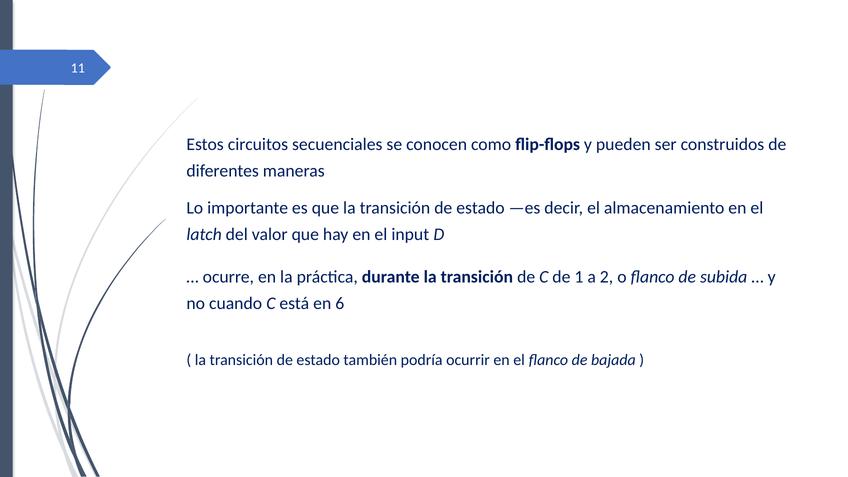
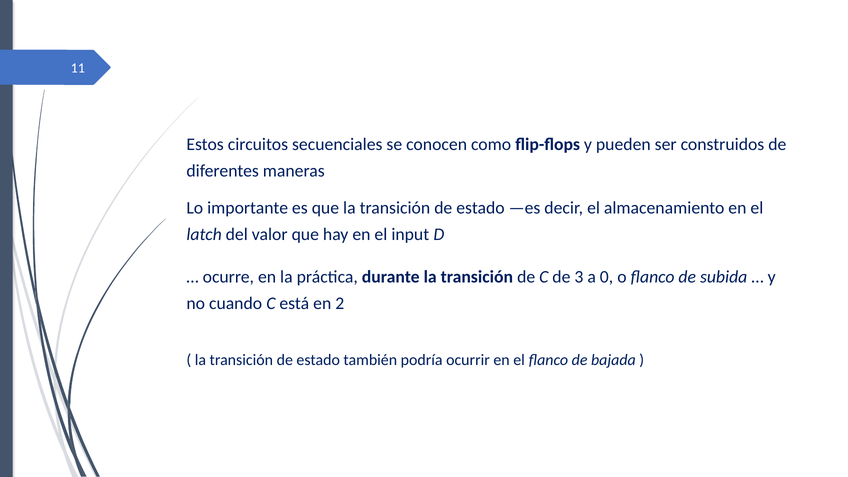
1: 1 -> 3 (579, 277)
2: 2 -> 0 (607, 277)
6: 6 -> 2 (340, 303)
